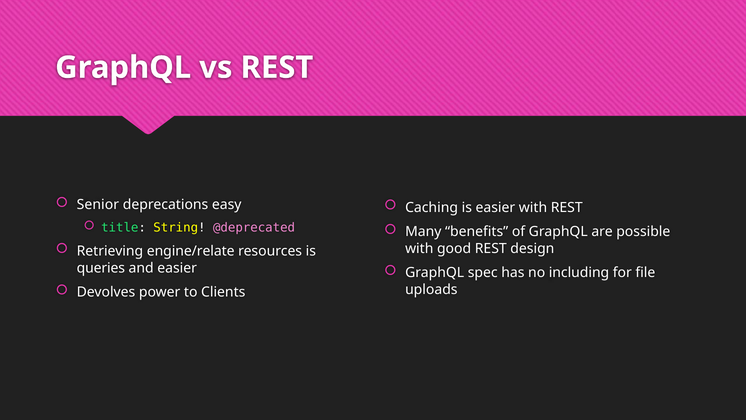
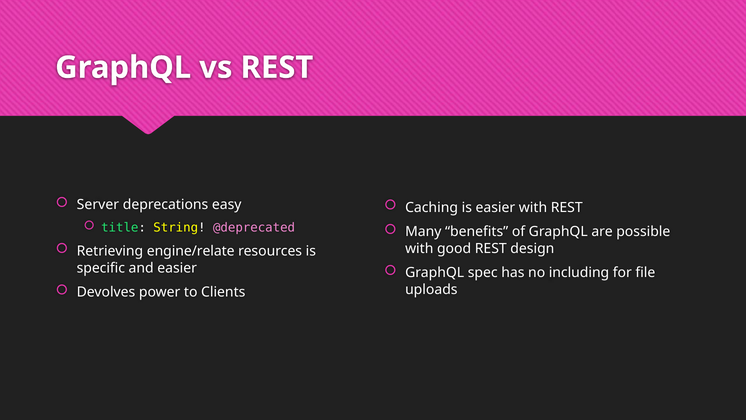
Senior: Senior -> Server (98, 205)
queries: queries -> specific (101, 268)
